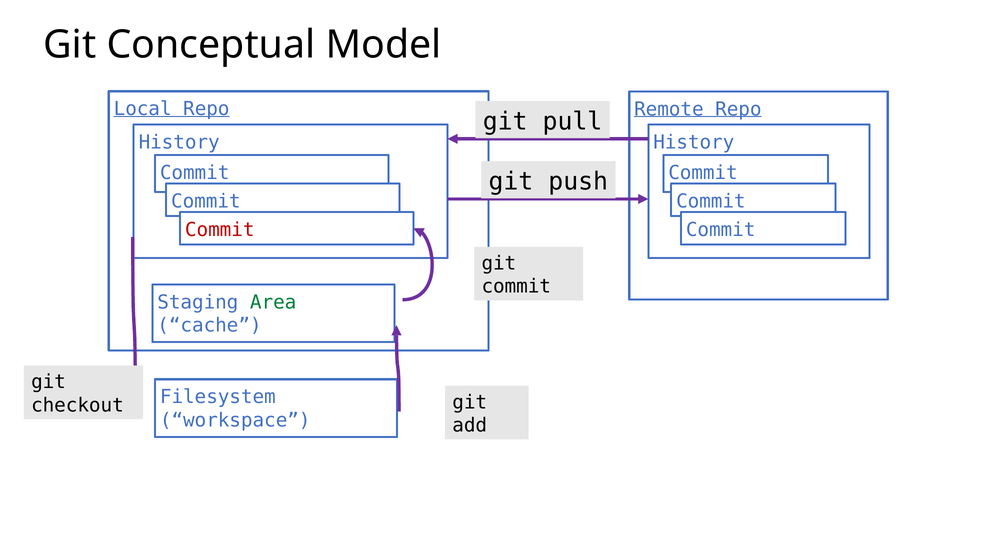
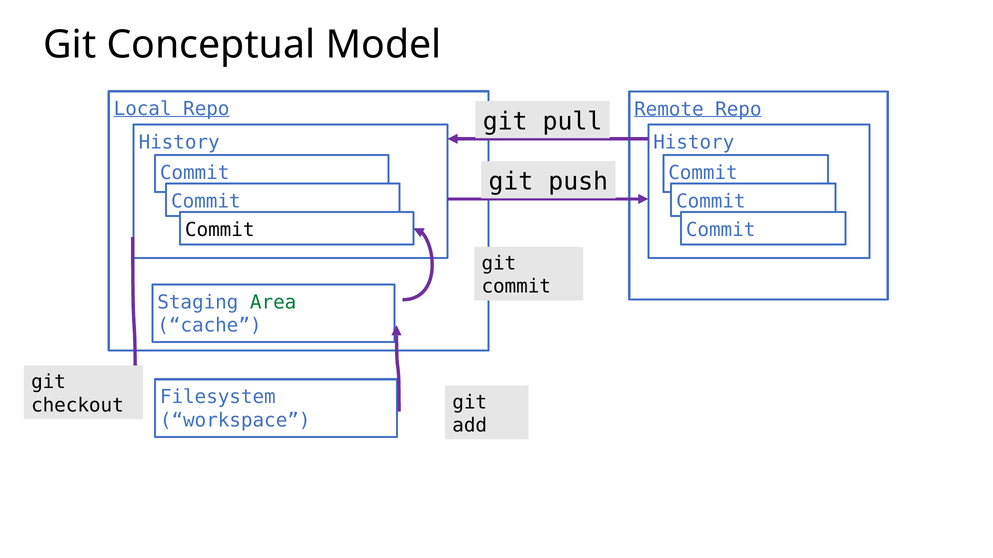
Commit colour: red -> black (220, 230)
